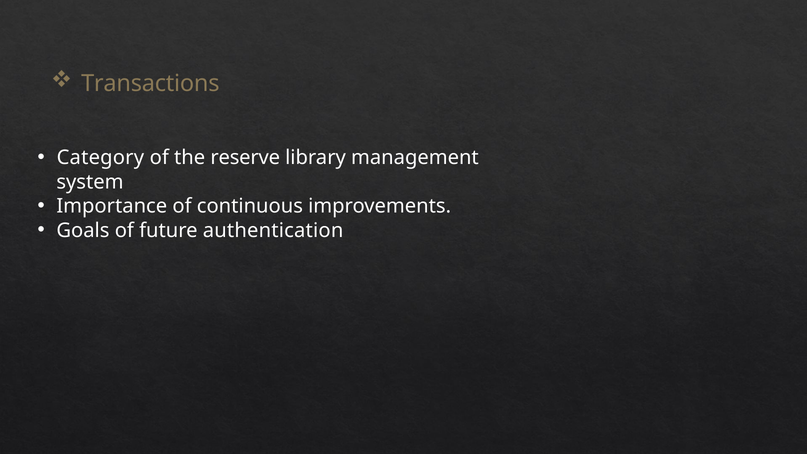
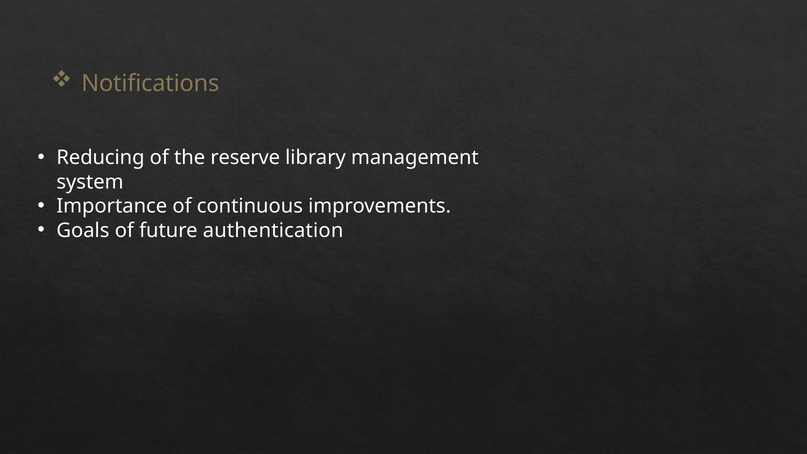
Transactions: Transactions -> Notifications (150, 83)
Category: Category -> Reducing (101, 158)
